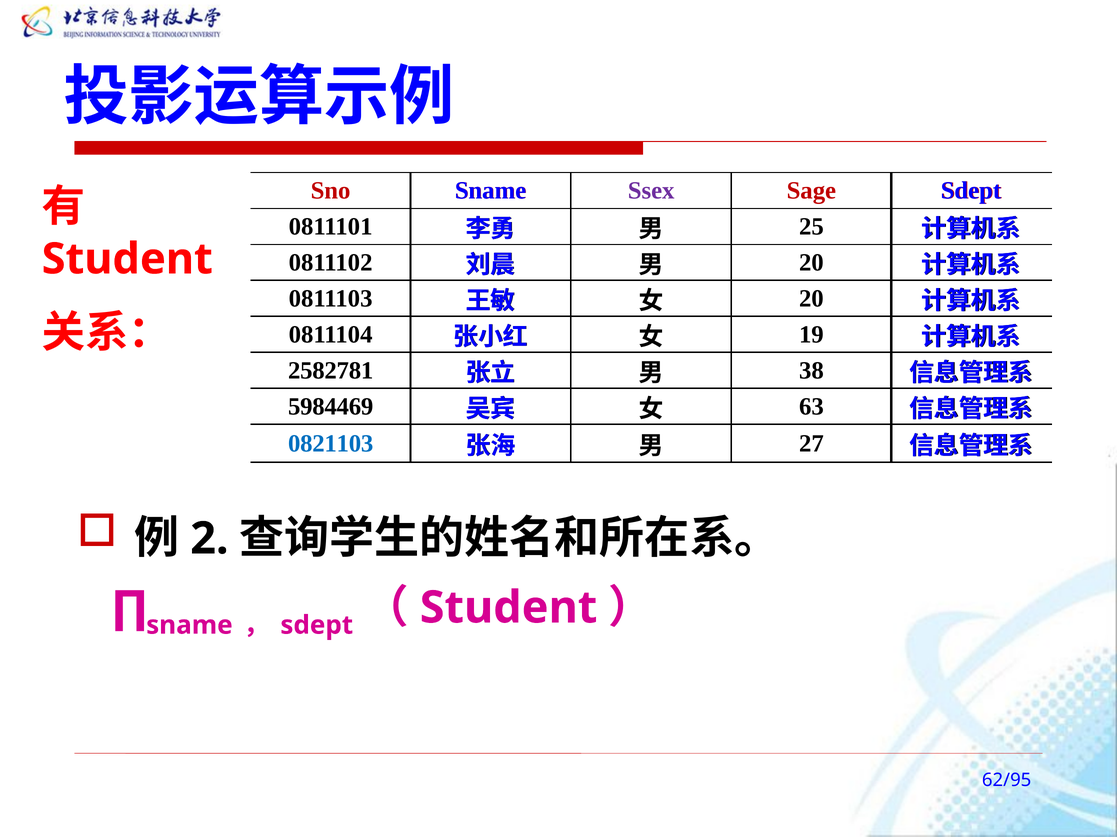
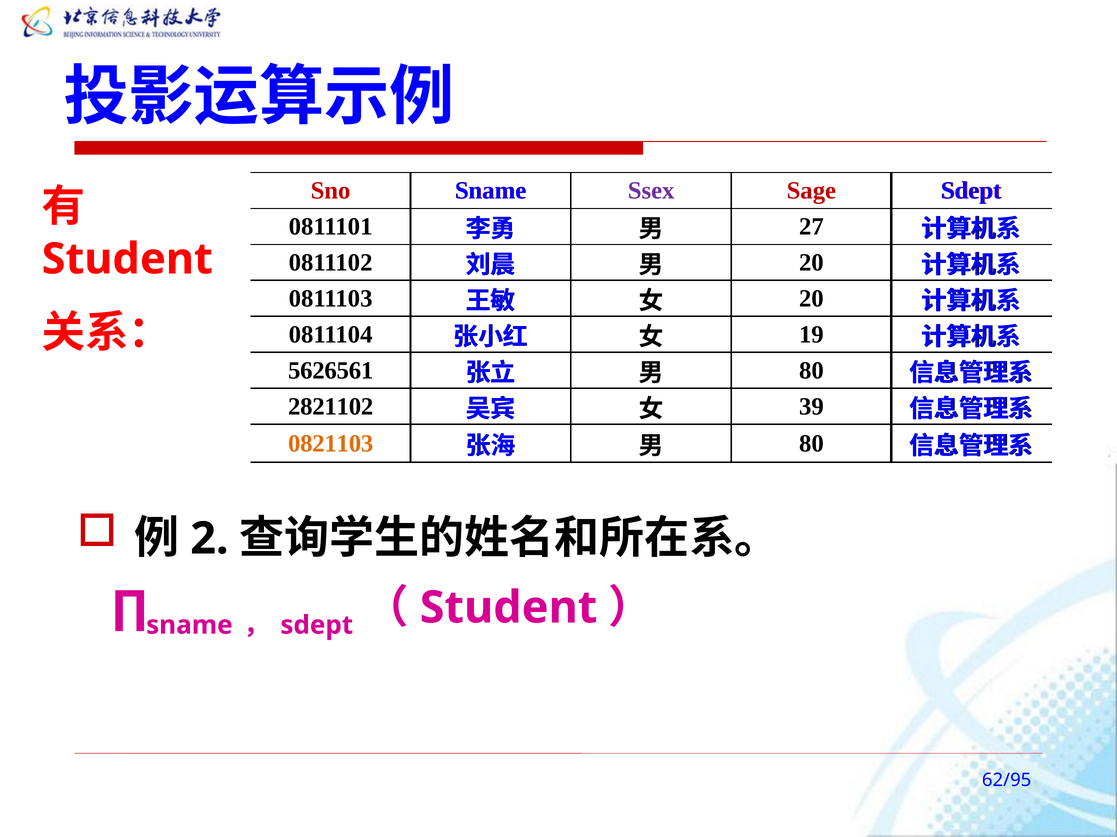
25: 25 -> 27 (811, 227)
2582781: 2582781 -> 5626561 (331, 371)
38: 38 -> 80 (811, 371)
5984469: 5984469 -> 2821102 (331, 407)
63: 63 -> 39 (811, 407)
0821103 colour: blue -> orange (331, 444)
27: 27 -> 80 (811, 444)
